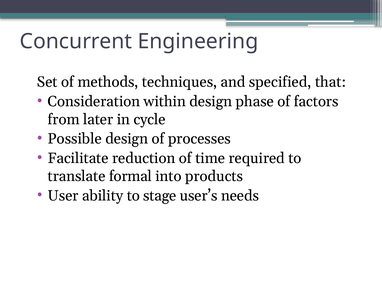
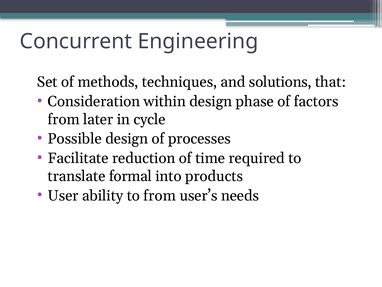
specified: specified -> solutions (280, 82)
to stage: stage -> from (160, 195)
